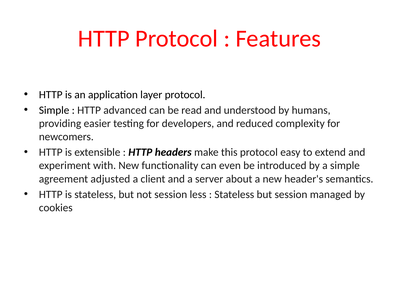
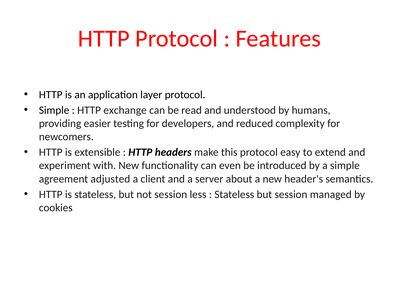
advanced: advanced -> exchange (125, 110)
